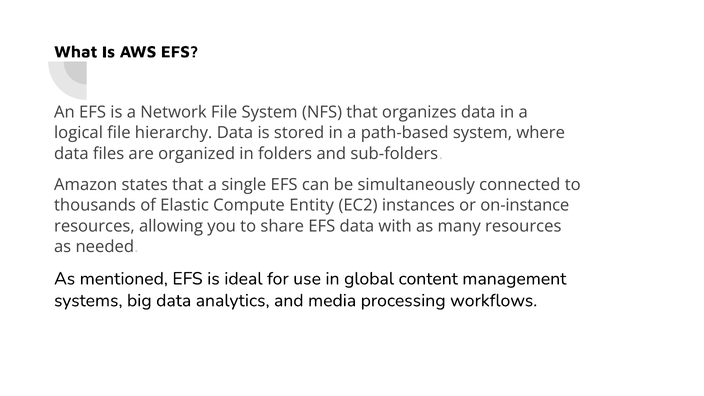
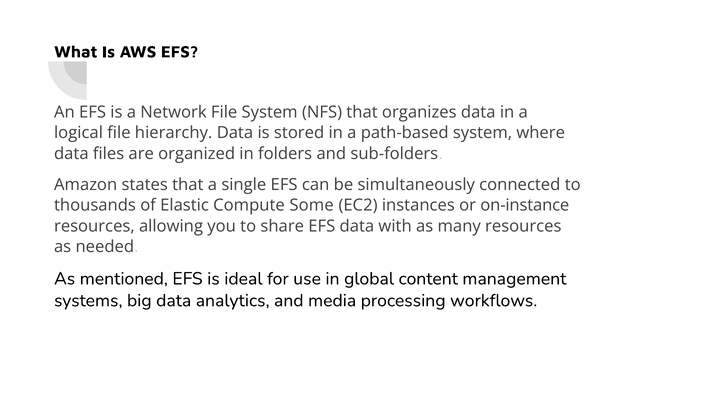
Entity: Entity -> Some (312, 205)
